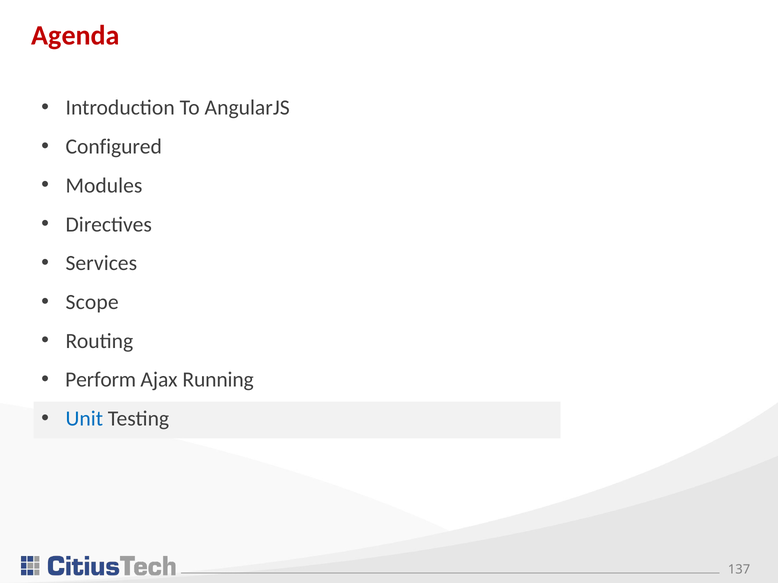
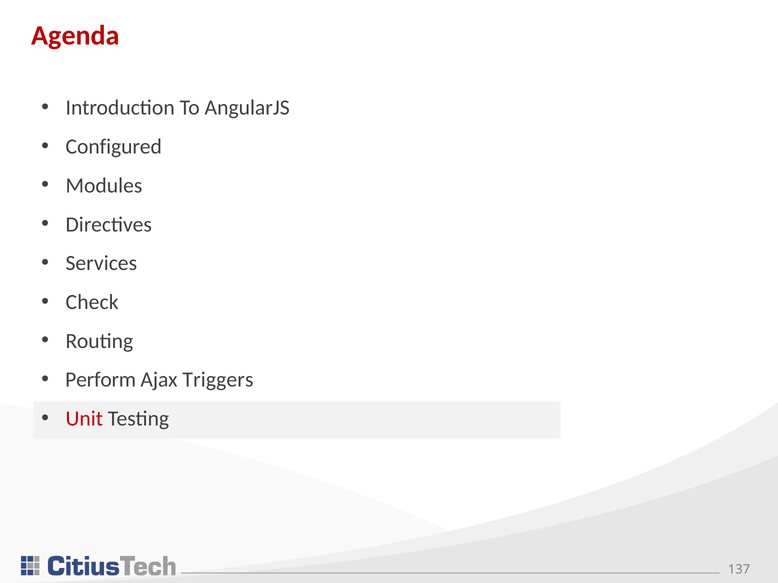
Scope: Scope -> Check (92, 302)
Running: Running -> Triggers (218, 380)
Unit colour: blue -> red (84, 419)
